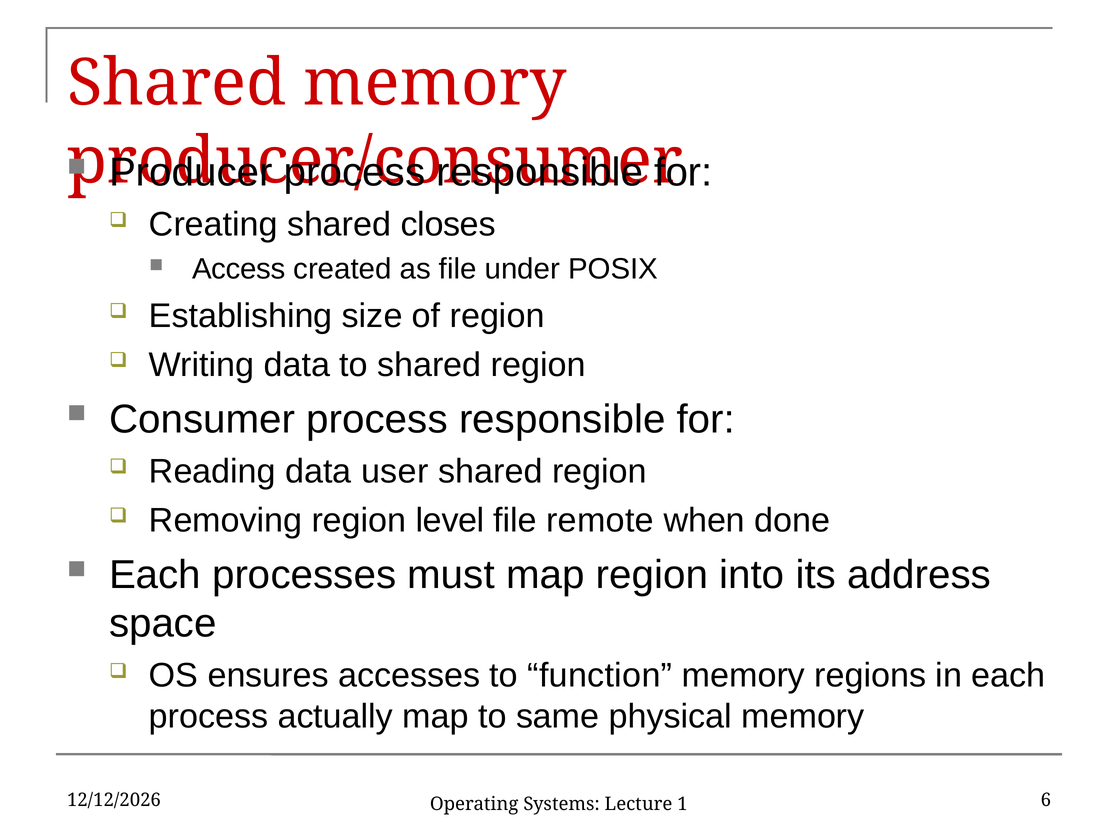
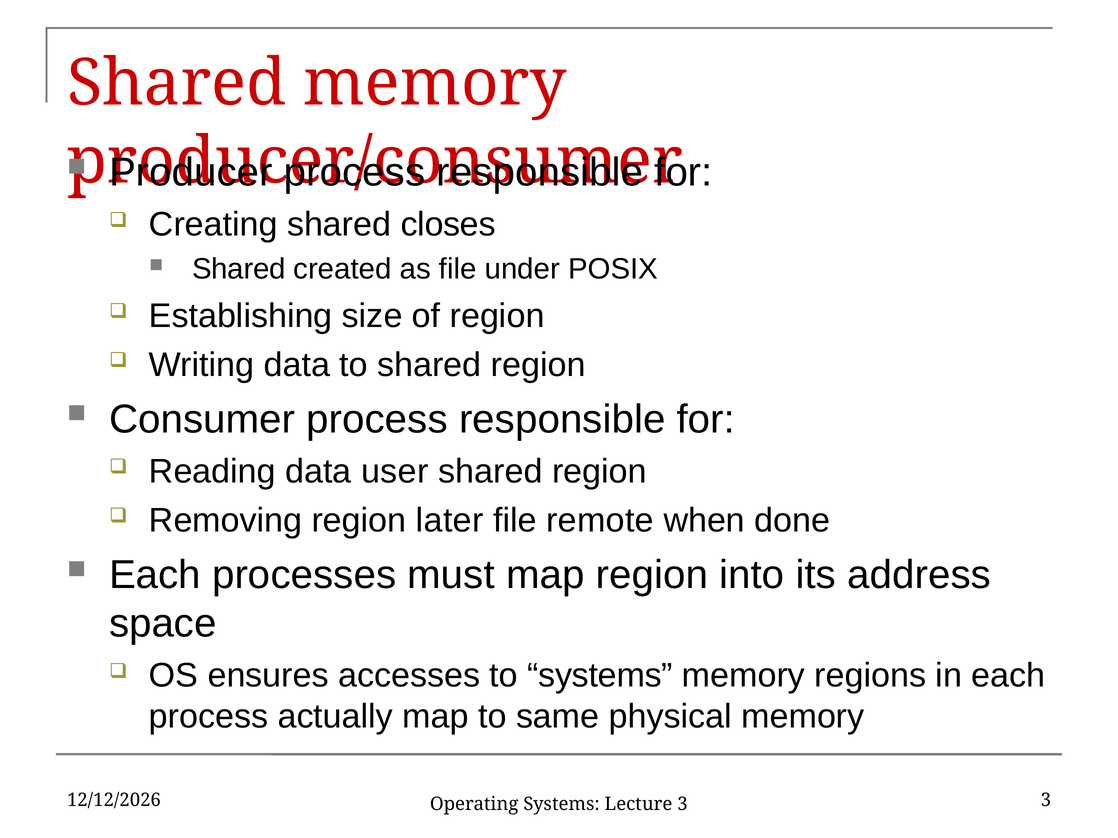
Access: Access -> Shared (239, 269)
level: level -> later (450, 521)
to function: function -> systems (600, 676)
6: 6 -> 3 (1046, 801)
Lecture 1: 1 -> 3 (682, 804)
